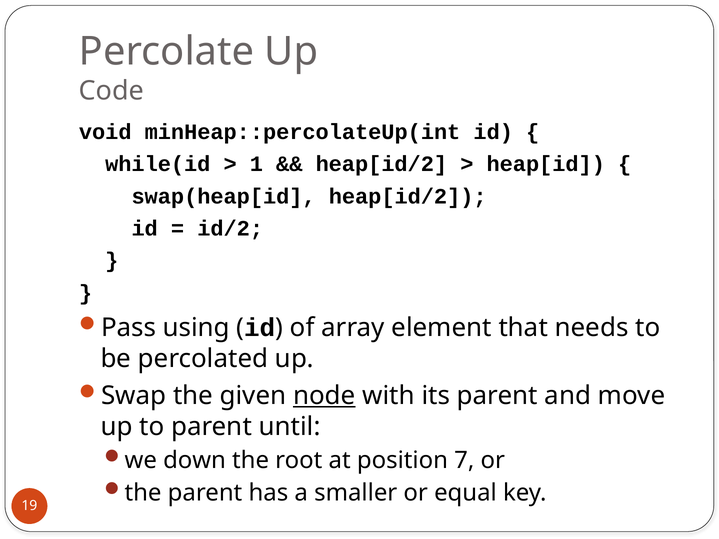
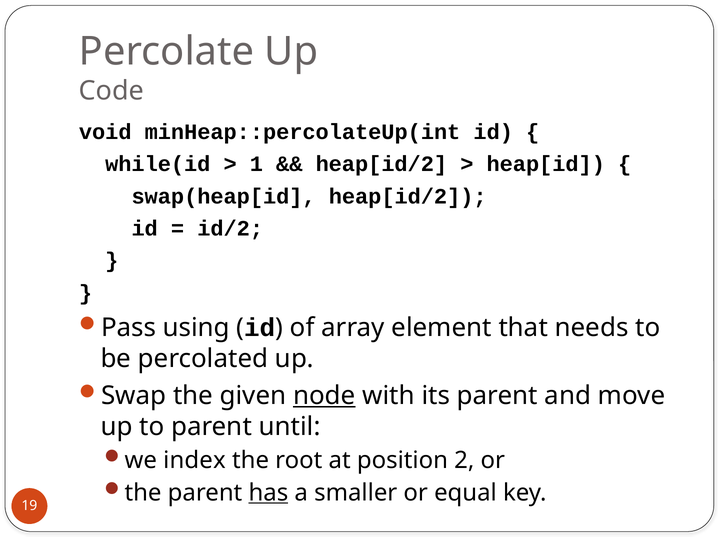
down: down -> index (194, 460)
7: 7 -> 2 (464, 460)
has underline: none -> present (268, 493)
